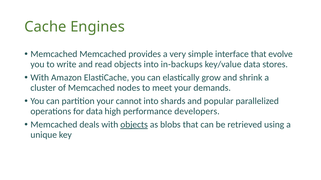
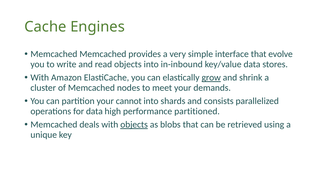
in-backups: in-backups -> in-inbound (182, 64)
grow underline: none -> present (211, 78)
popular: popular -> consists (219, 101)
developers: developers -> partitioned (197, 112)
